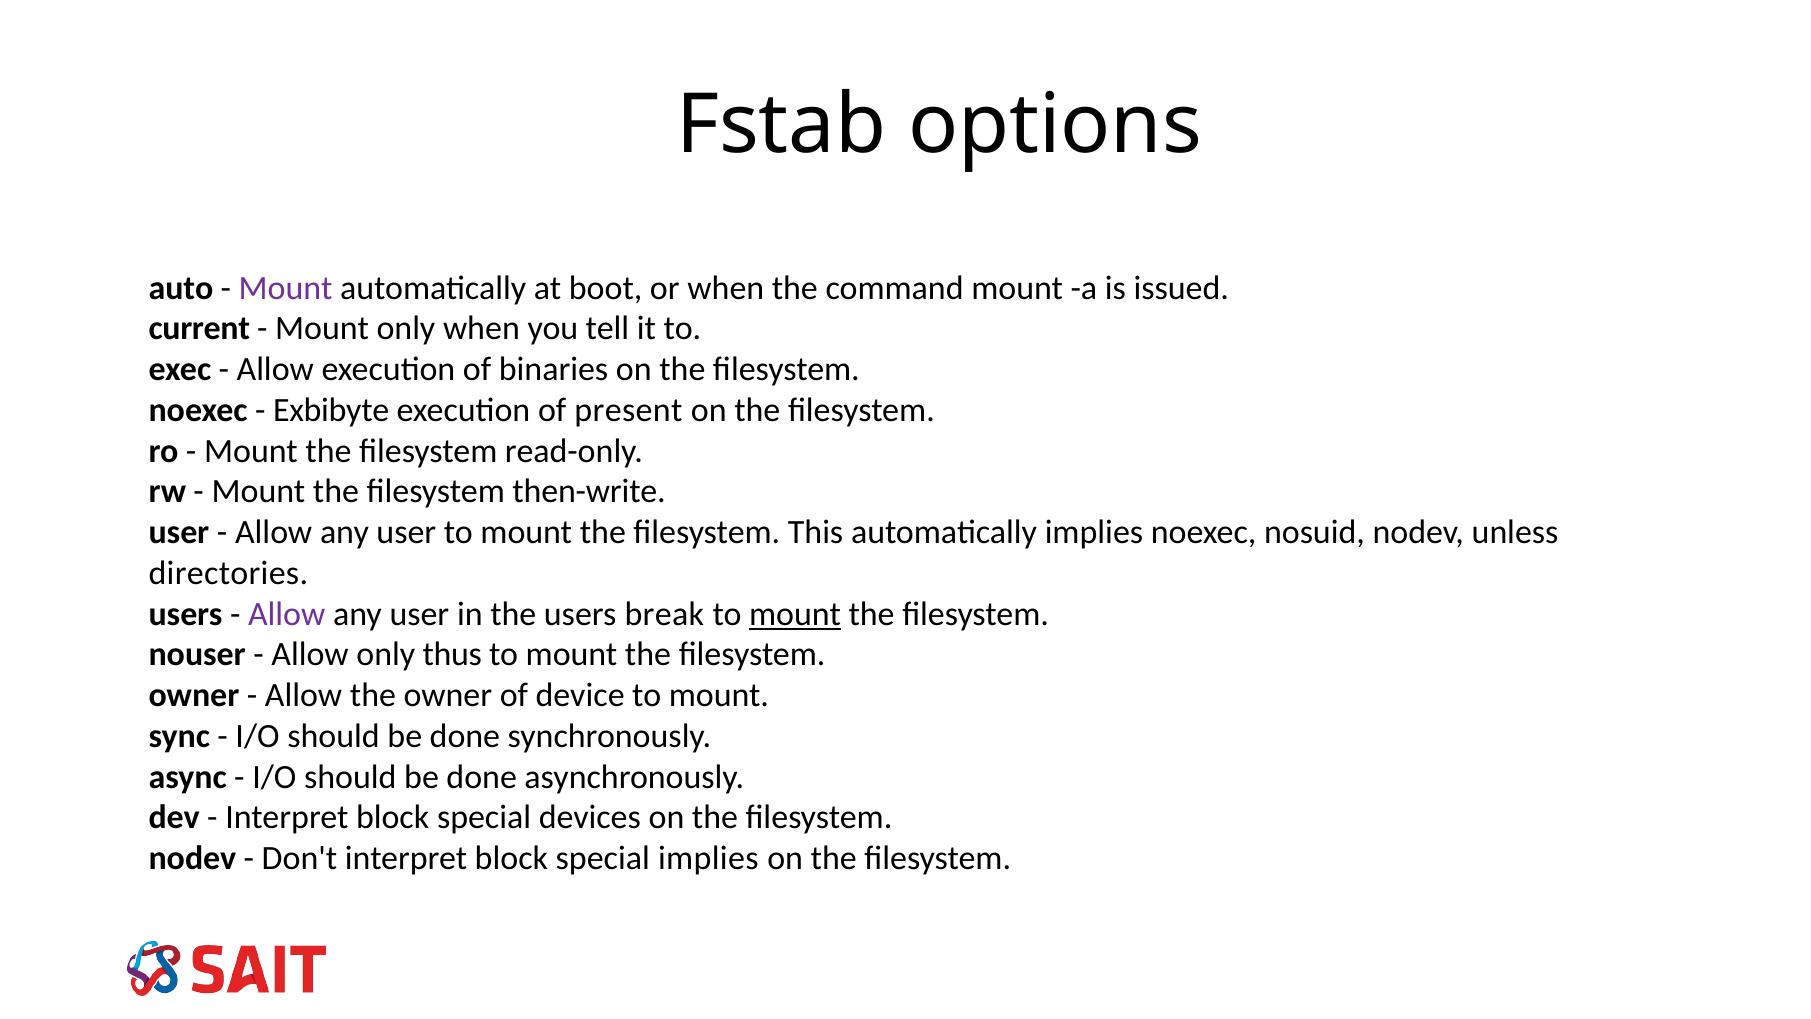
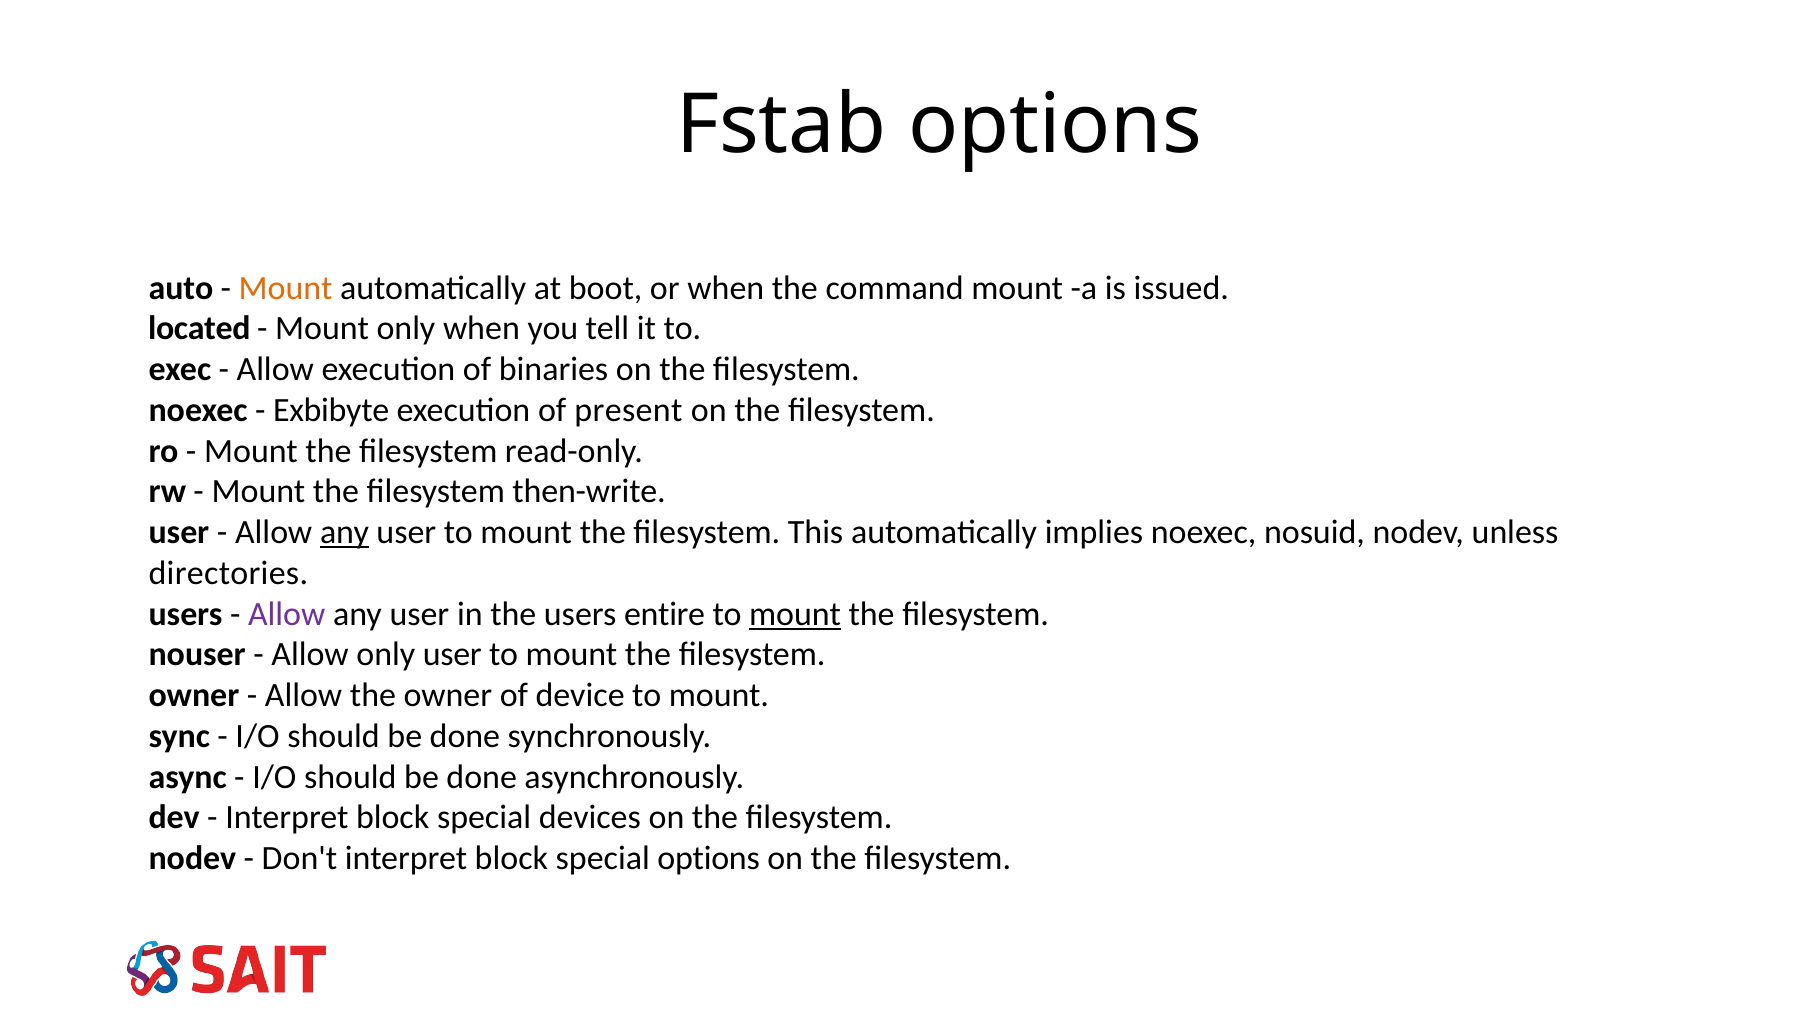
Mount colour: purple -> orange (286, 288)
current: current -> located (199, 329)
any underline: none -> present (345, 532)
break: break -> entire (665, 614)
only thus: thus -> user (452, 655)
special implies: implies -> options (709, 858)
